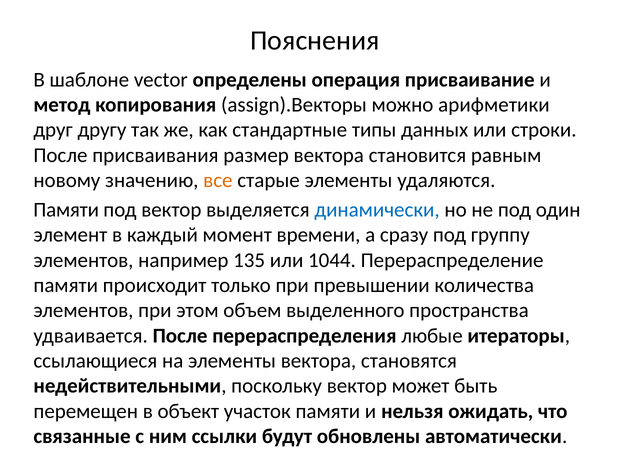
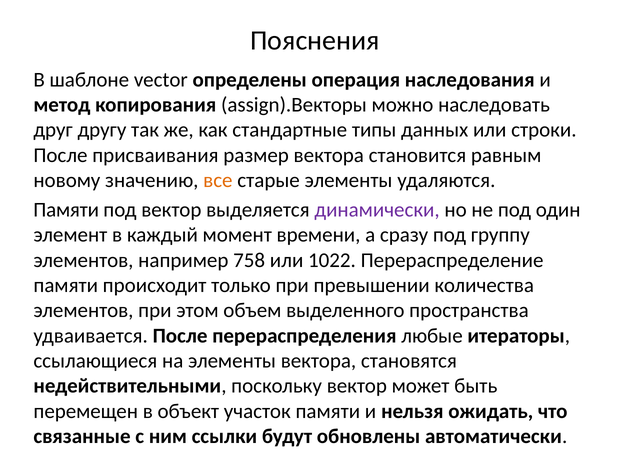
присваивание: присваивание -> наследования (470, 80)
арифметики: арифметики -> наследовать (494, 105)
динамически colour: blue -> purple (377, 210)
135: 135 -> 758 (249, 260)
1044: 1044 -> 1022 (332, 260)
